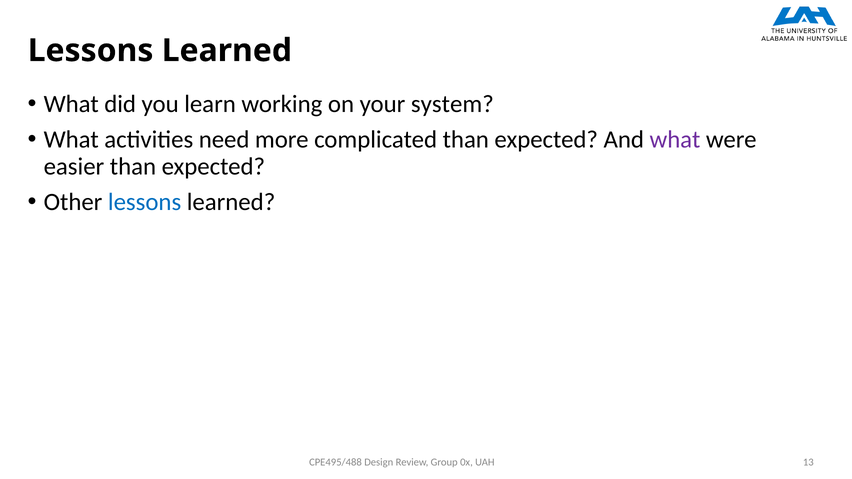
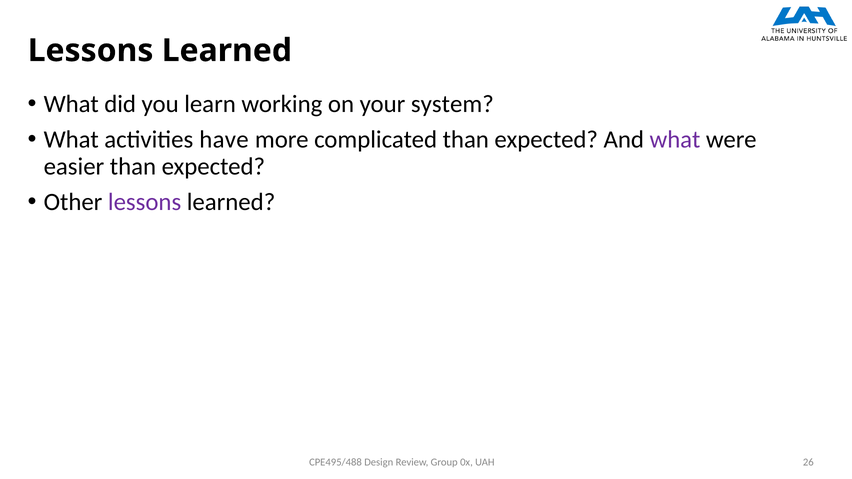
need: need -> have (224, 140)
lessons colour: blue -> purple (145, 202)
13: 13 -> 26 (808, 462)
